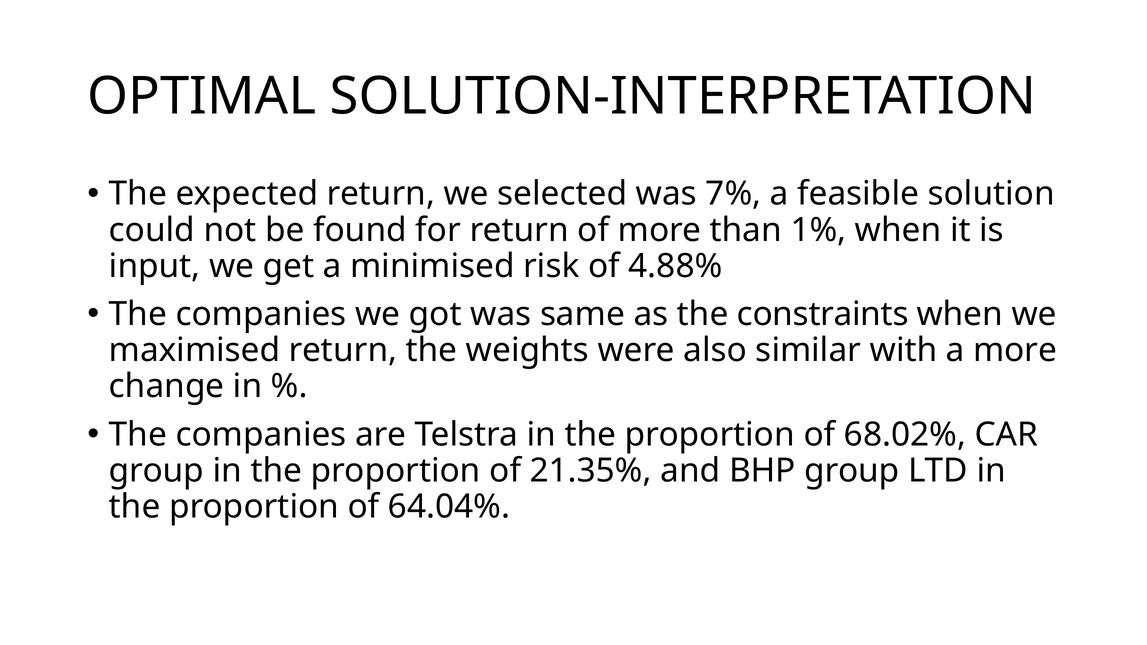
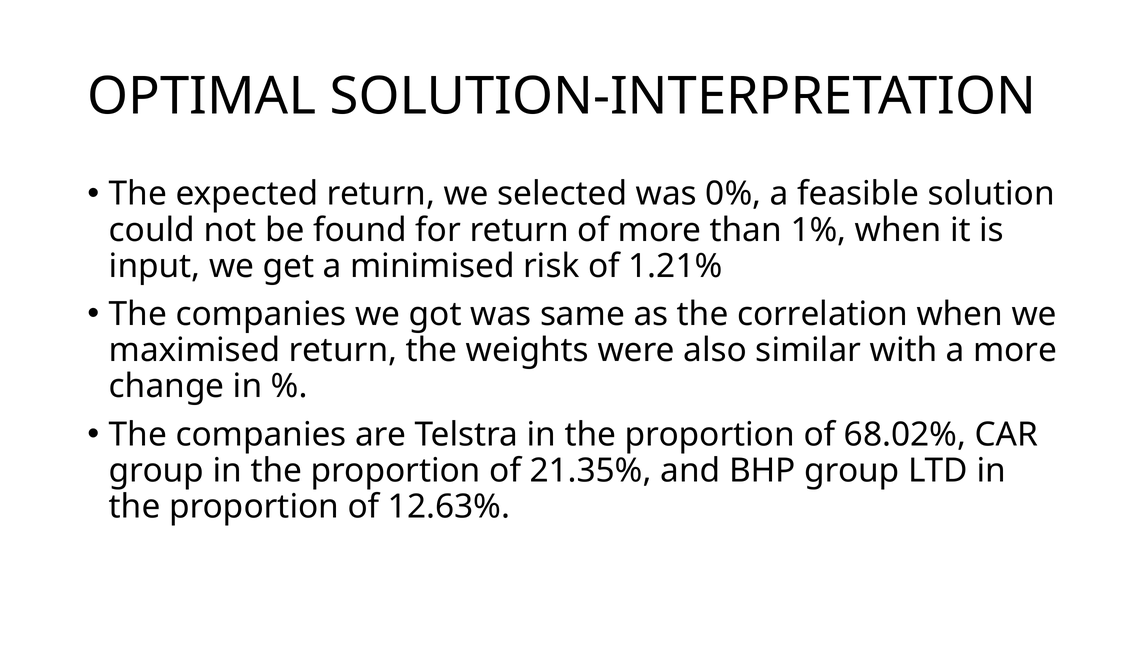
7%: 7% -> 0% (733, 194)
4.88%: 4.88% -> 1.21% (675, 266)
constraints: constraints -> correlation (823, 314)
64.04%: 64.04% -> 12.63% (449, 507)
